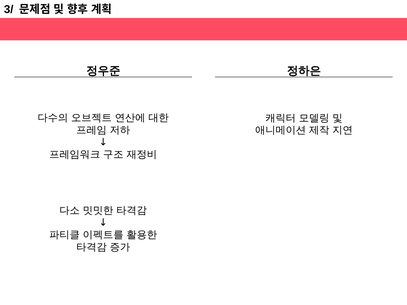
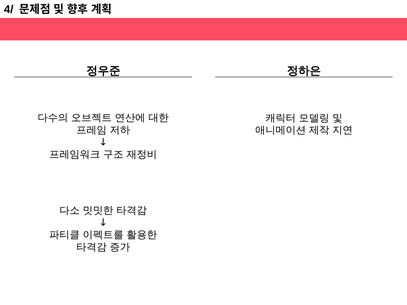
3/: 3/ -> 4/ (9, 10)
